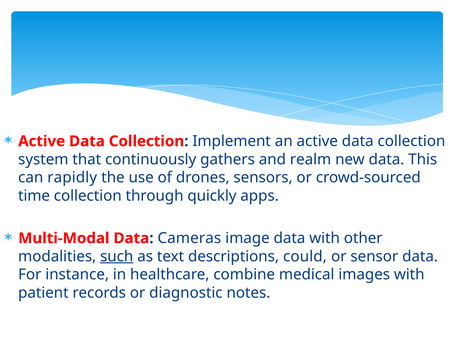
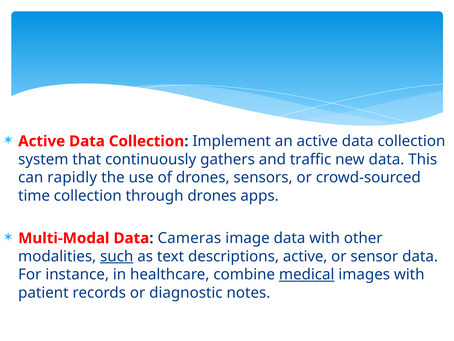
realm: realm -> traffic (311, 159)
through quickly: quickly -> drones (212, 196)
descriptions could: could -> active (305, 256)
medical underline: none -> present (307, 274)
